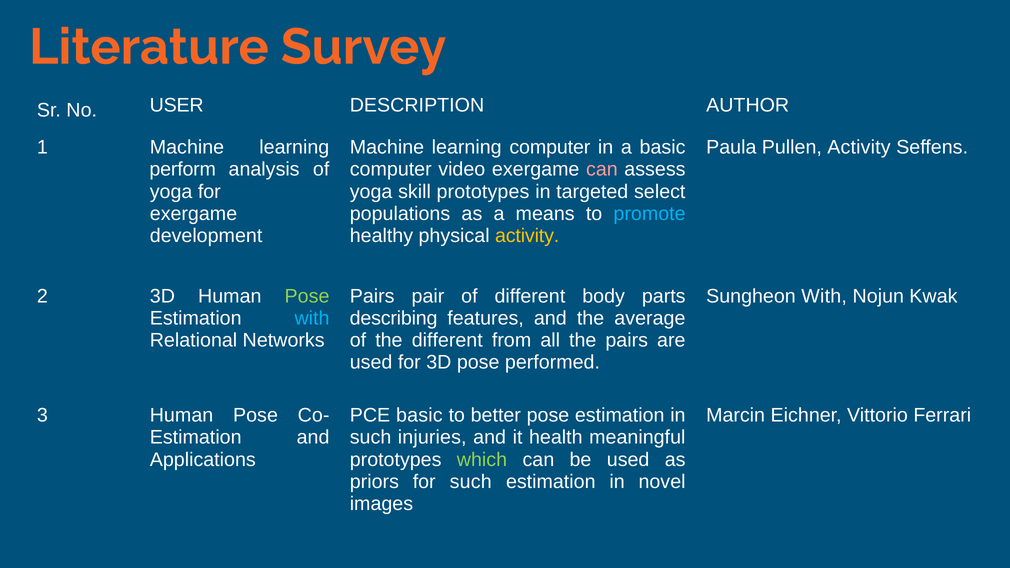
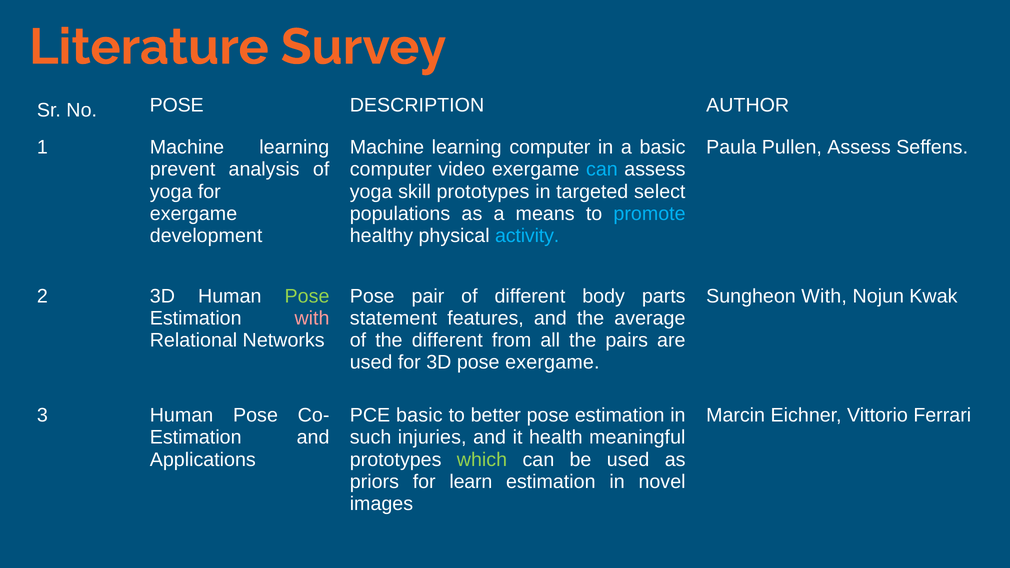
No USER: USER -> POSE (177, 105)
Pullen Activity: Activity -> Assess (859, 147)
perform: perform -> prevent (183, 170)
can colour: pink -> light blue (602, 170)
activity colour: yellow -> light blue (527, 236)
Pairs: Pairs -> Pose (372, 296)
with colour: light blue -> pink (312, 318)
describing: describing -> statement (393, 318)
pose performed: performed -> exergame (552, 362)
for such: such -> learn (471, 482)
